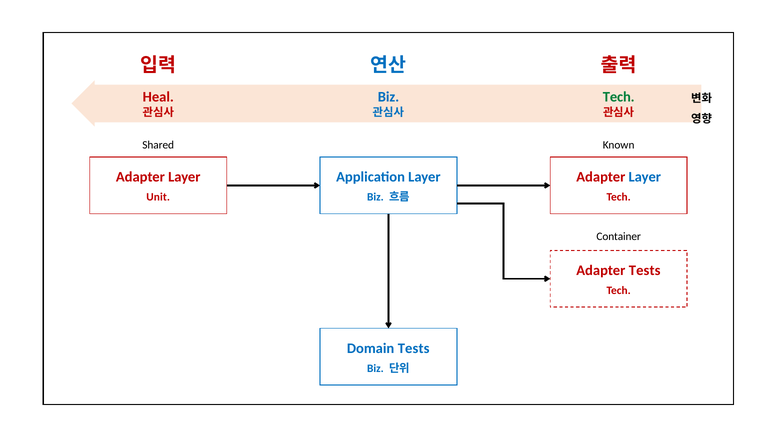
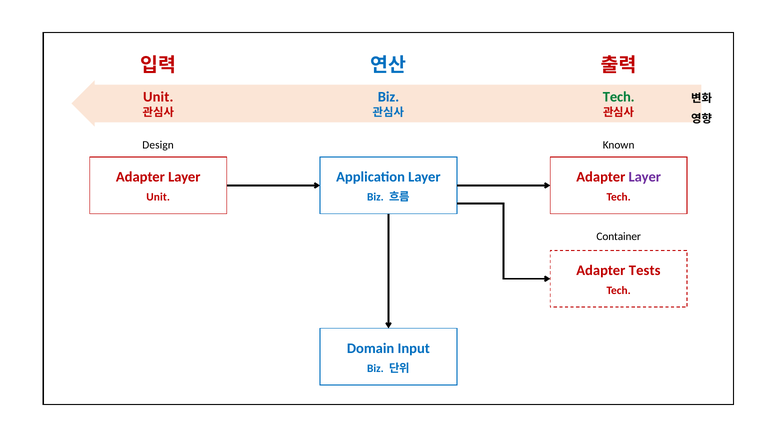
Heal: Heal -> Unit (158, 97)
Shared: Shared -> Design (158, 145)
Layer colour: blue -> purple (645, 177)
Domain Tests: Tests -> Input (414, 348)
